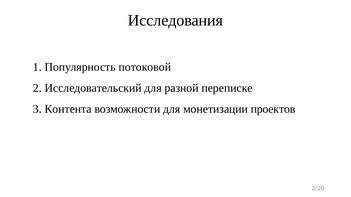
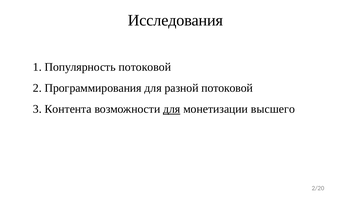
Исследовательский: Исследовательский -> Программирования (93, 88)
разной переписке: переписке -> потоковой (227, 88)
для underline: none -> present (172, 109)
проектов: проектов -> высшего (273, 109)
